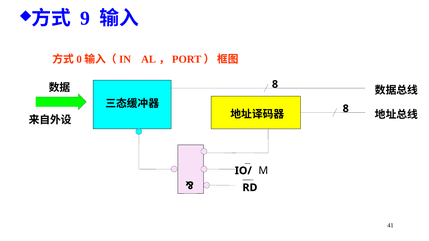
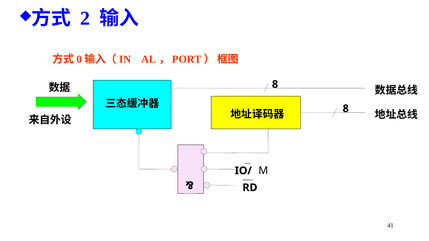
9: 9 -> 2 (85, 18)
